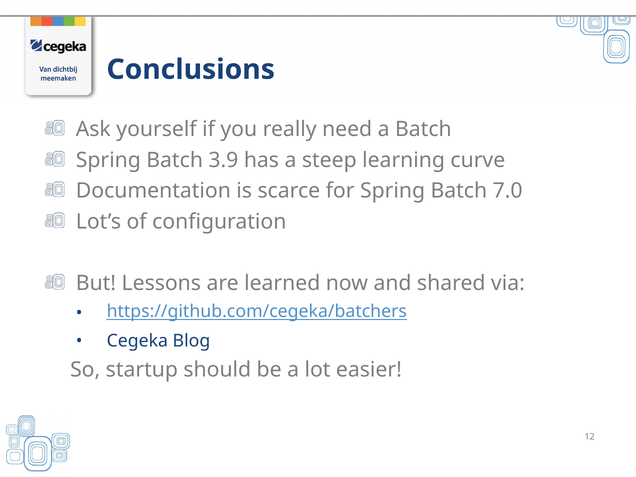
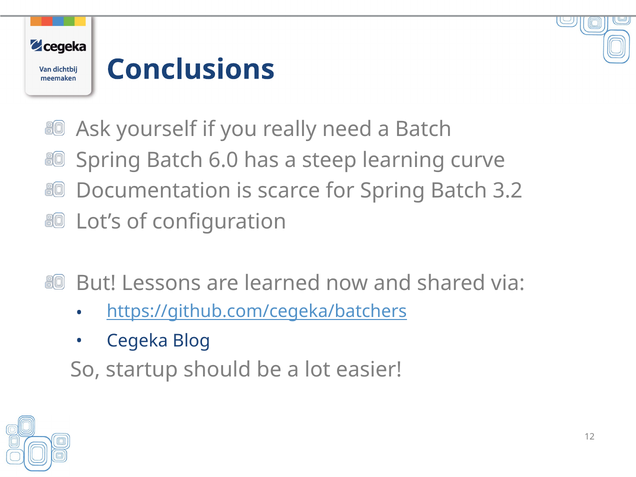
3.9: 3.9 -> 6.0 (223, 160)
7.0: 7.0 -> 3.2 (508, 191)
